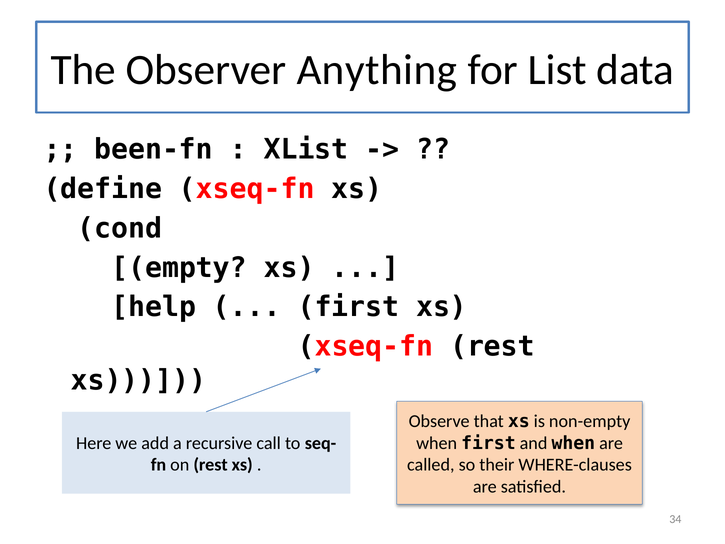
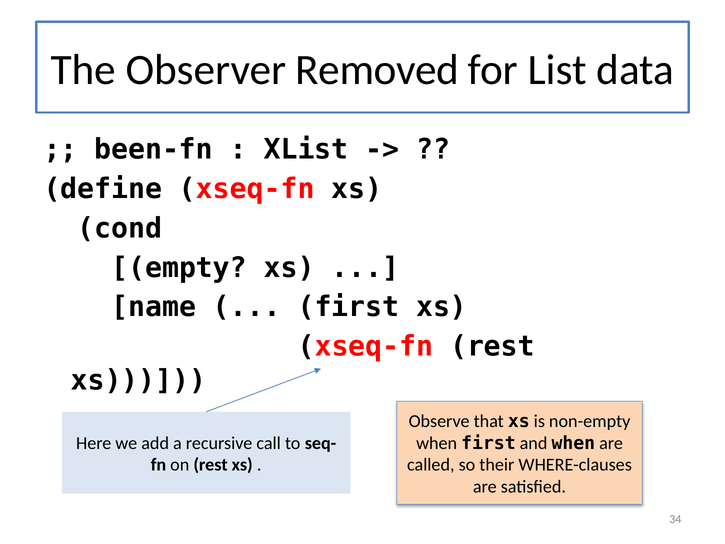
Anything: Anything -> Removed (377, 70)
help: help -> name (154, 307)
